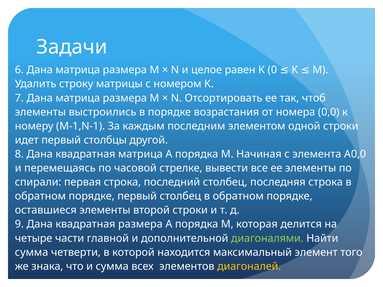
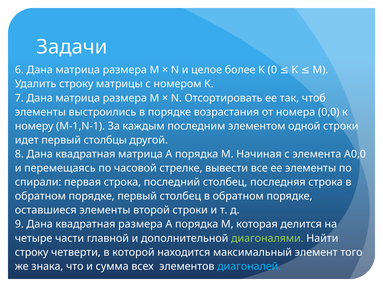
равен: равен -> более (240, 70)
сумма: сумма -> строку (32, 253)
диагоналей colour: yellow -> light blue (249, 267)
